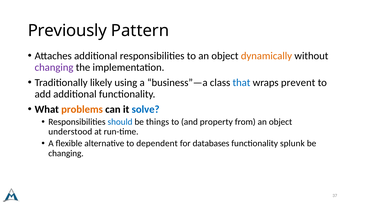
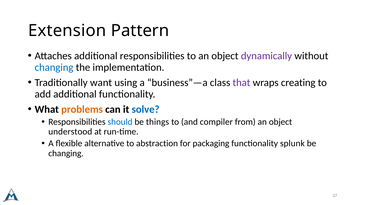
Previously: Previously -> Extension (67, 31)
dynamically colour: orange -> purple (266, 56)
changing colour: purple -> blue (54, 67)
likely: likely -> want (101, 83)
that colour: blue -> purple (241, 83)
prevent: prevent -> creating (298, 83)
property: property -> compiler (216, 122)
dependent: dependent -> abstraction (157, 144)
databases: databases -> packaging (211, 144)
